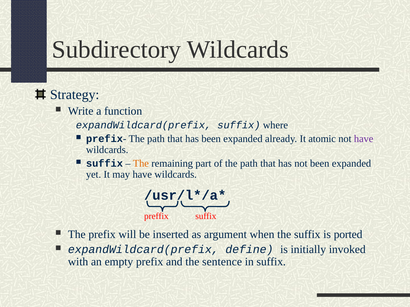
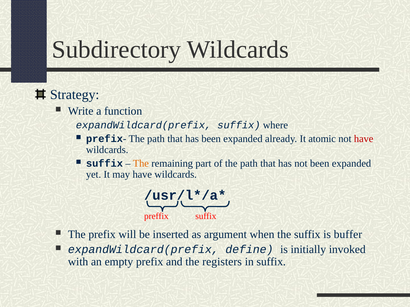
have colour: purple -> red (364, 139)
ported: ported -> buffer (348, 235)
sentence: sentence -> registers (222, 262)
